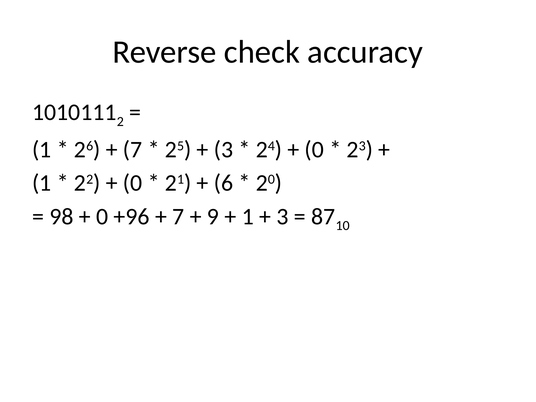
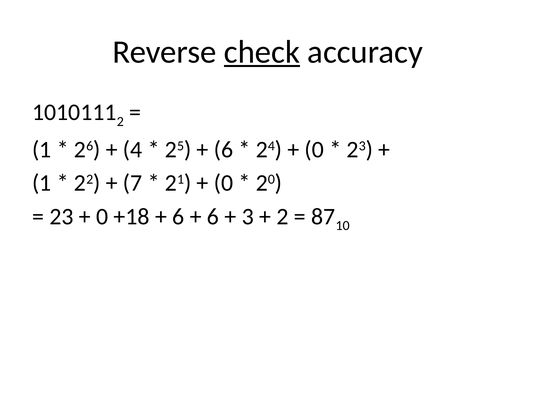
check underline: none -> present (262, 52)
7: 7 -> 4 (133, 150)
3: 3 -> 6 (223, 150)
0: 0 -> 7 (133, 183)
6: 6 -> 0 (223, 183)
98: 98 -> 23 (61, 216)
+96: +96 -> +18 (132, 216)
7: 7 -> 6 (178, 216)
9: 9 -> 6 (213, 216)
1: 1 -> 3 (248, 216)
3: 3 -> 2 (282, 216)
